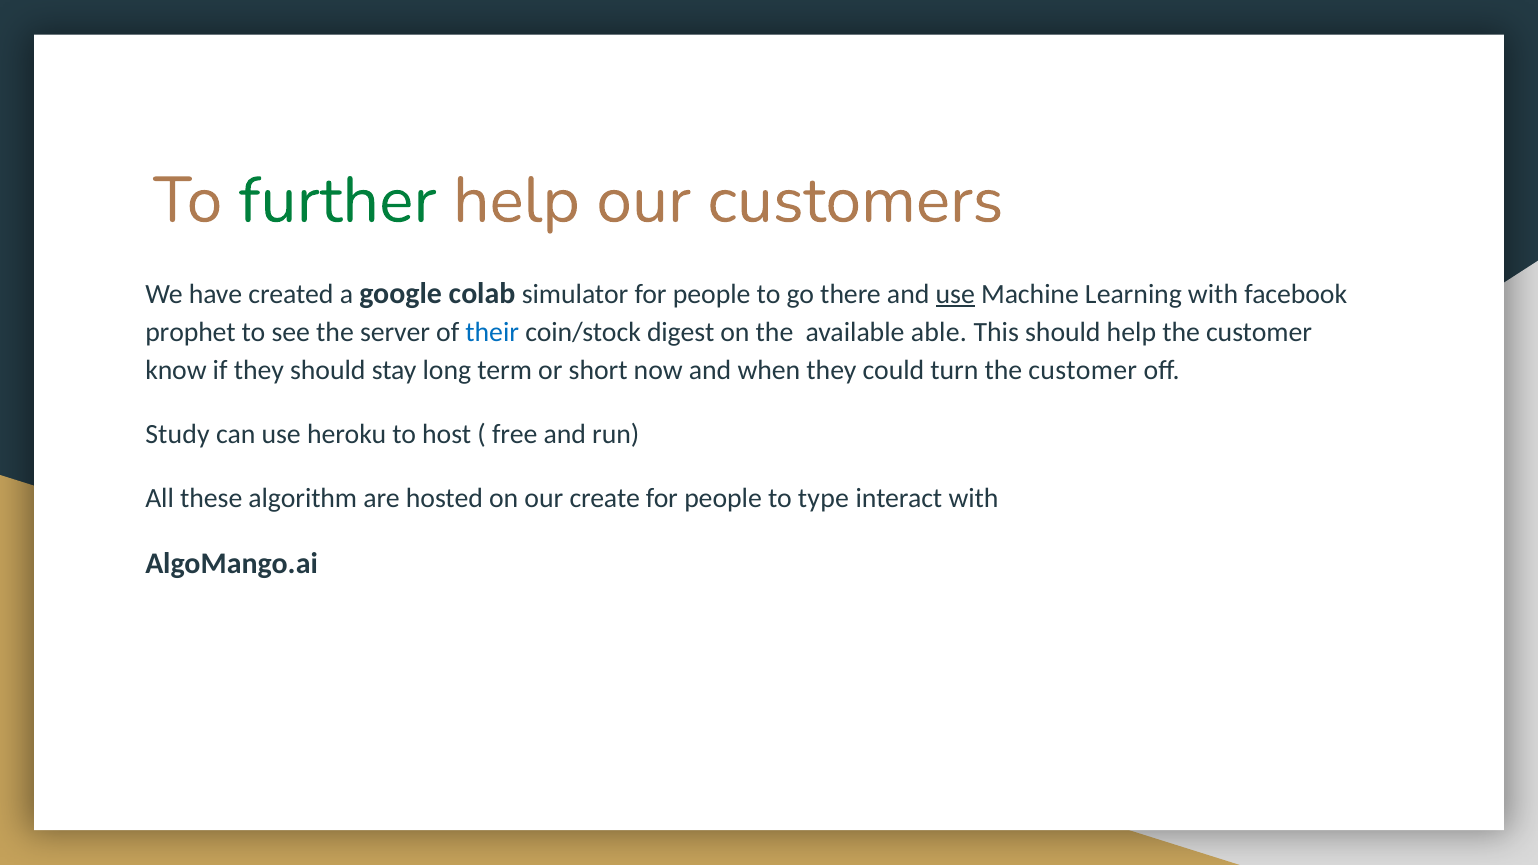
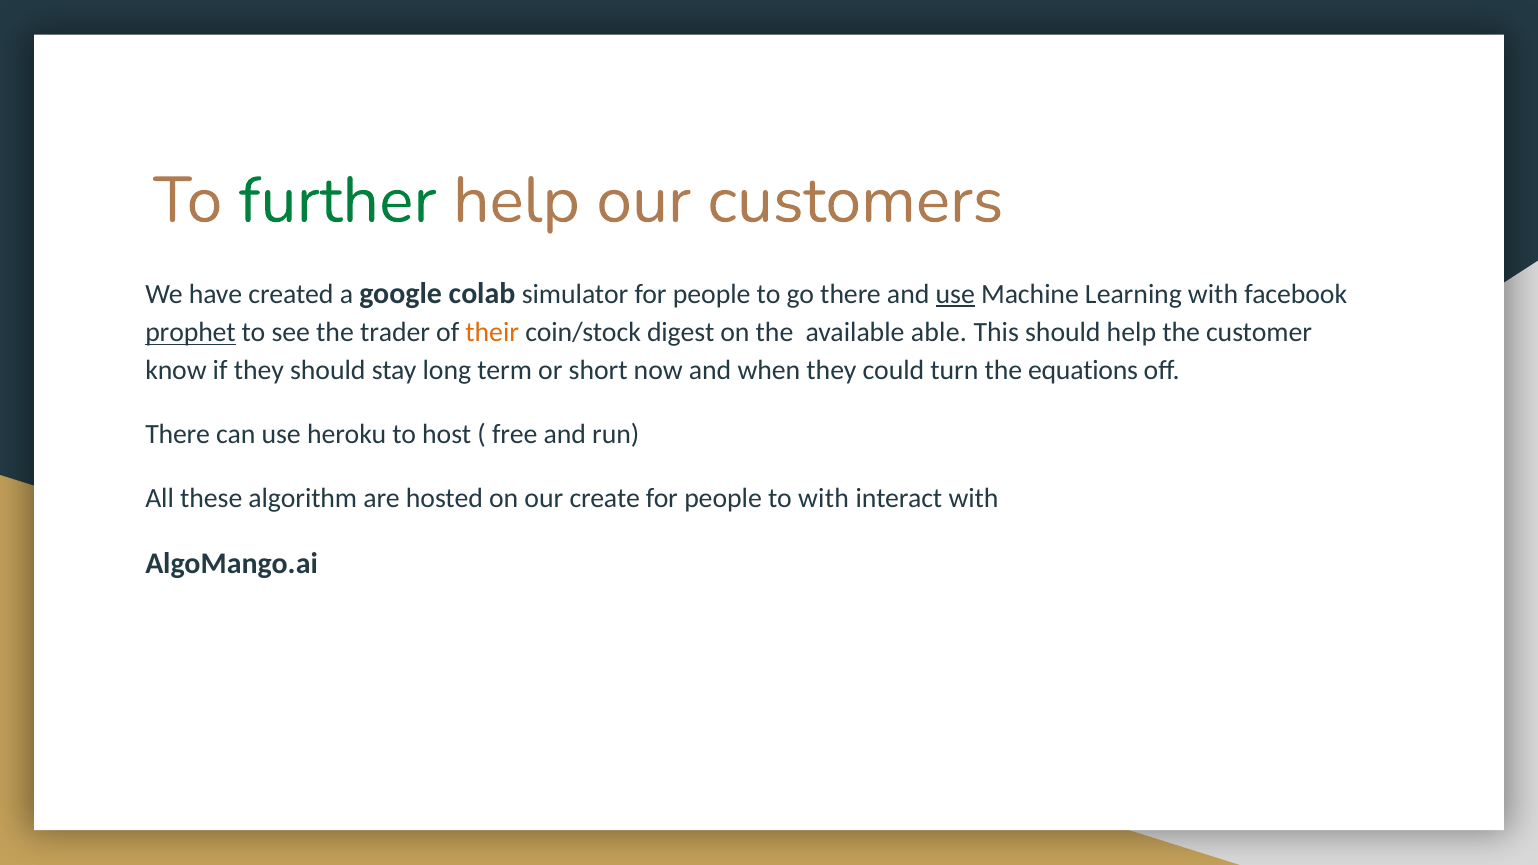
prophet underline: none -> present (190, 333)
server: server -> trader (395, 333)
their colour: blue -> orange (492, 333)
turn the customer: customer -> equations (1083, 371)
Study: Study -> There (178, 435)
to type: type -> with (823, 498)
